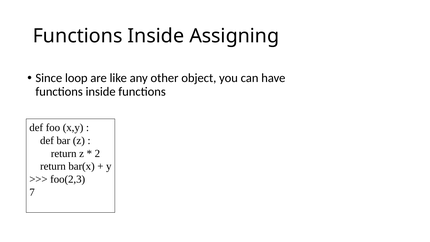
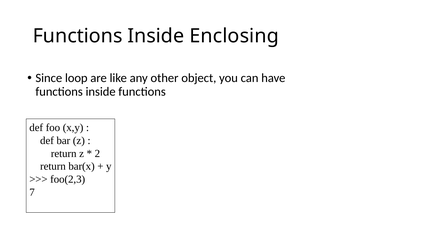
Assigning: Assigning -> Enclosing (234, 36)
